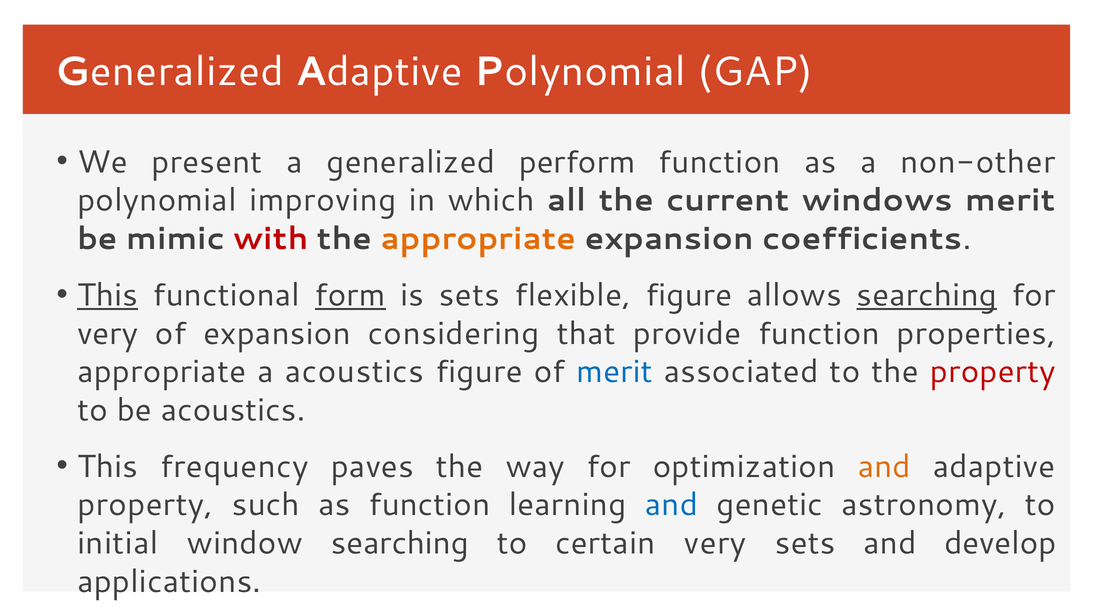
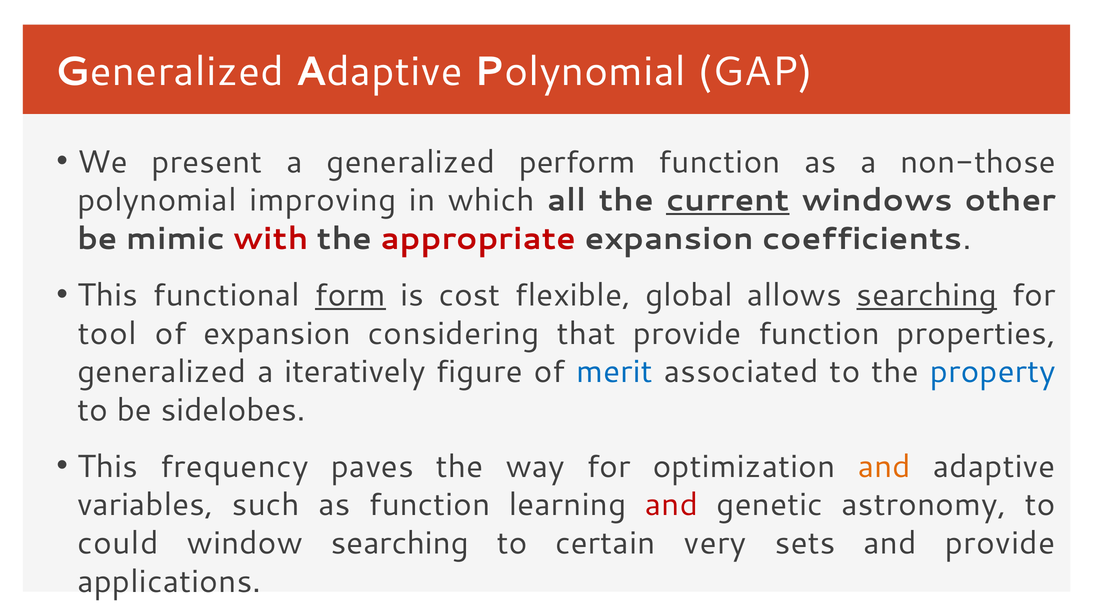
non-other: non-other -> non-those (978, 162)
current underline: none -> present (728, 200)
windows merit: merit -> other (1010, 200)
appropriate colour: orange -> red (478, 239)
This underline: present -> none (108, 295)
is sets: sets -> cost (470, 295)
flexible figure: figure -> global (689, 295)
very: very -> tool (107, 333)
appropriate: appropriate -> generalized (162, 372)
a acoustics: acoustics -> iteratively (355, 372)
property colour: red -> blue (993, 372)
be acoustics: acoustics -> sidelobes (233, 410)
property: property -> variables (145, 505)
and colour: blue -> red (671, 505)
initial: initial -> could (118, 543)
and develop: develop -> provide (1000, 543)
